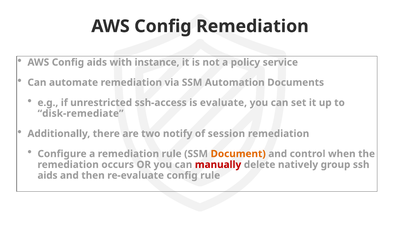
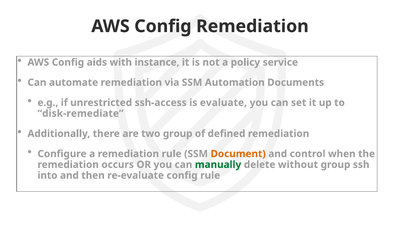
two notify: notify -> group (178, 134)
session: session -> defined (226, 134)
manually colour: red -> green (218, 165)
natively: natively -> without (298, 165)
aids: aids -> into (47, 175)
